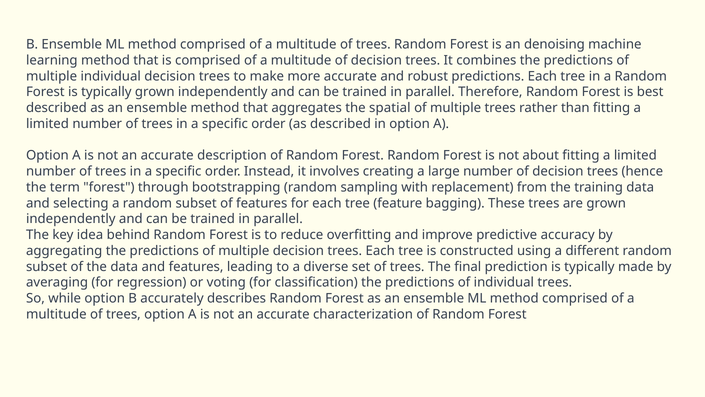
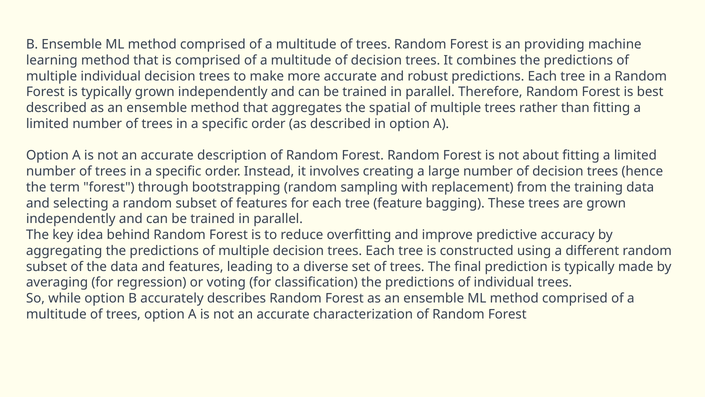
denoising: denoising -> providing (554, 44)
